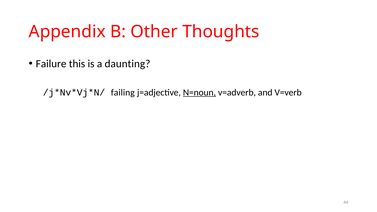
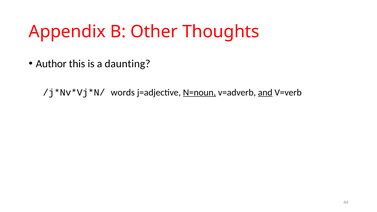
Failure: Failure -> Author (51, 64)
failing: failing -> words (123, 93)
and underline: none -> present (265, 93)
